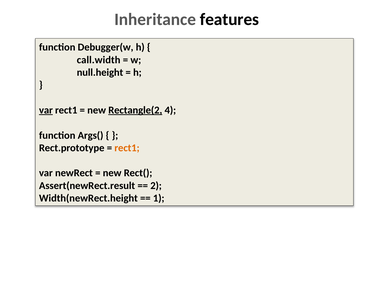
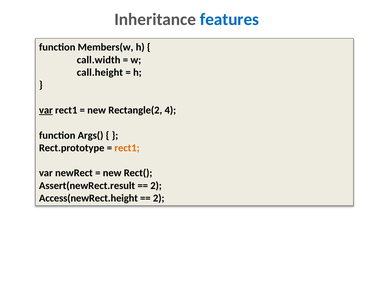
features colour: black -> blue (229, 19)
Debugger(w: Debugger(w -> Members(w (106, 47)
null.height: null.height -> call.height (100, 72)
Rectangle(2 underline: present -> none (135, 110)
Width(newRect.height: Width(newRect.height -> Access(newRect.height (88, 198)
1: 1 -> 2 (159, 198)
